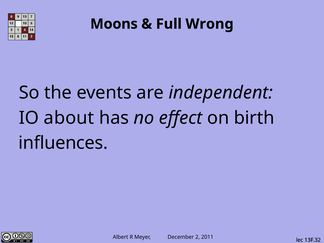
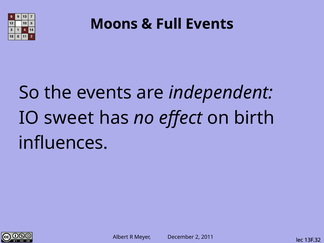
Full Wrong: Wrong -> Events (210, 24)
about: about -> sweet (69, 118)
